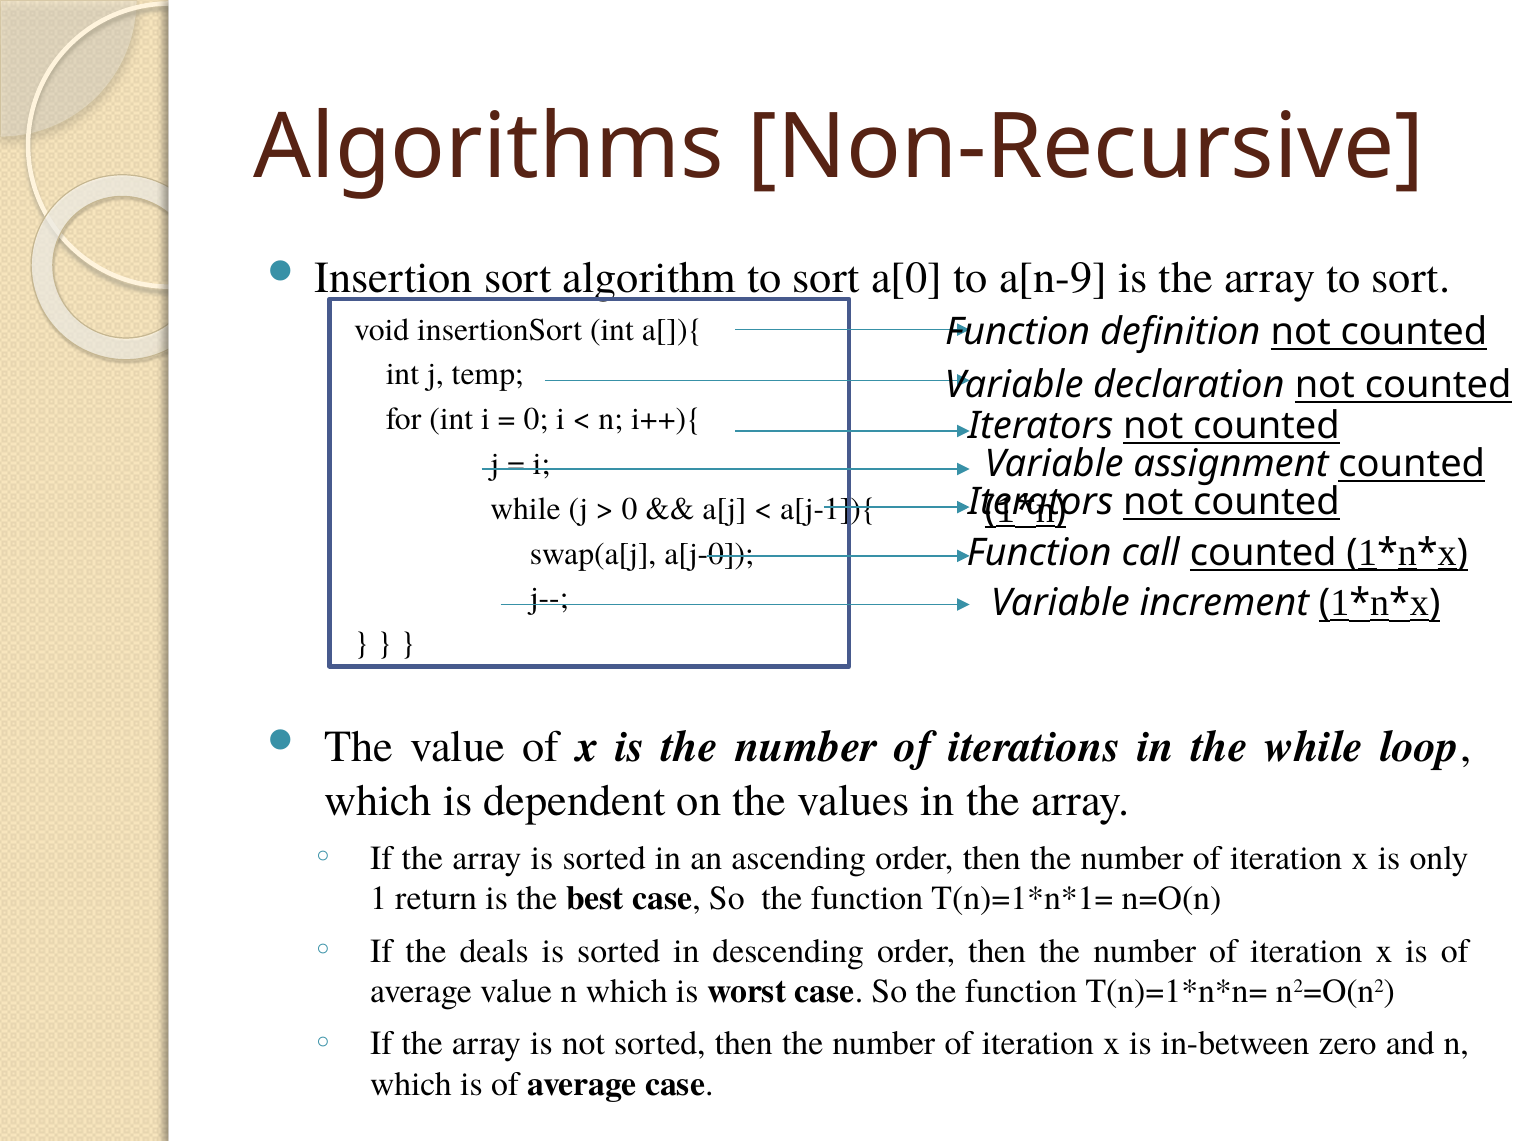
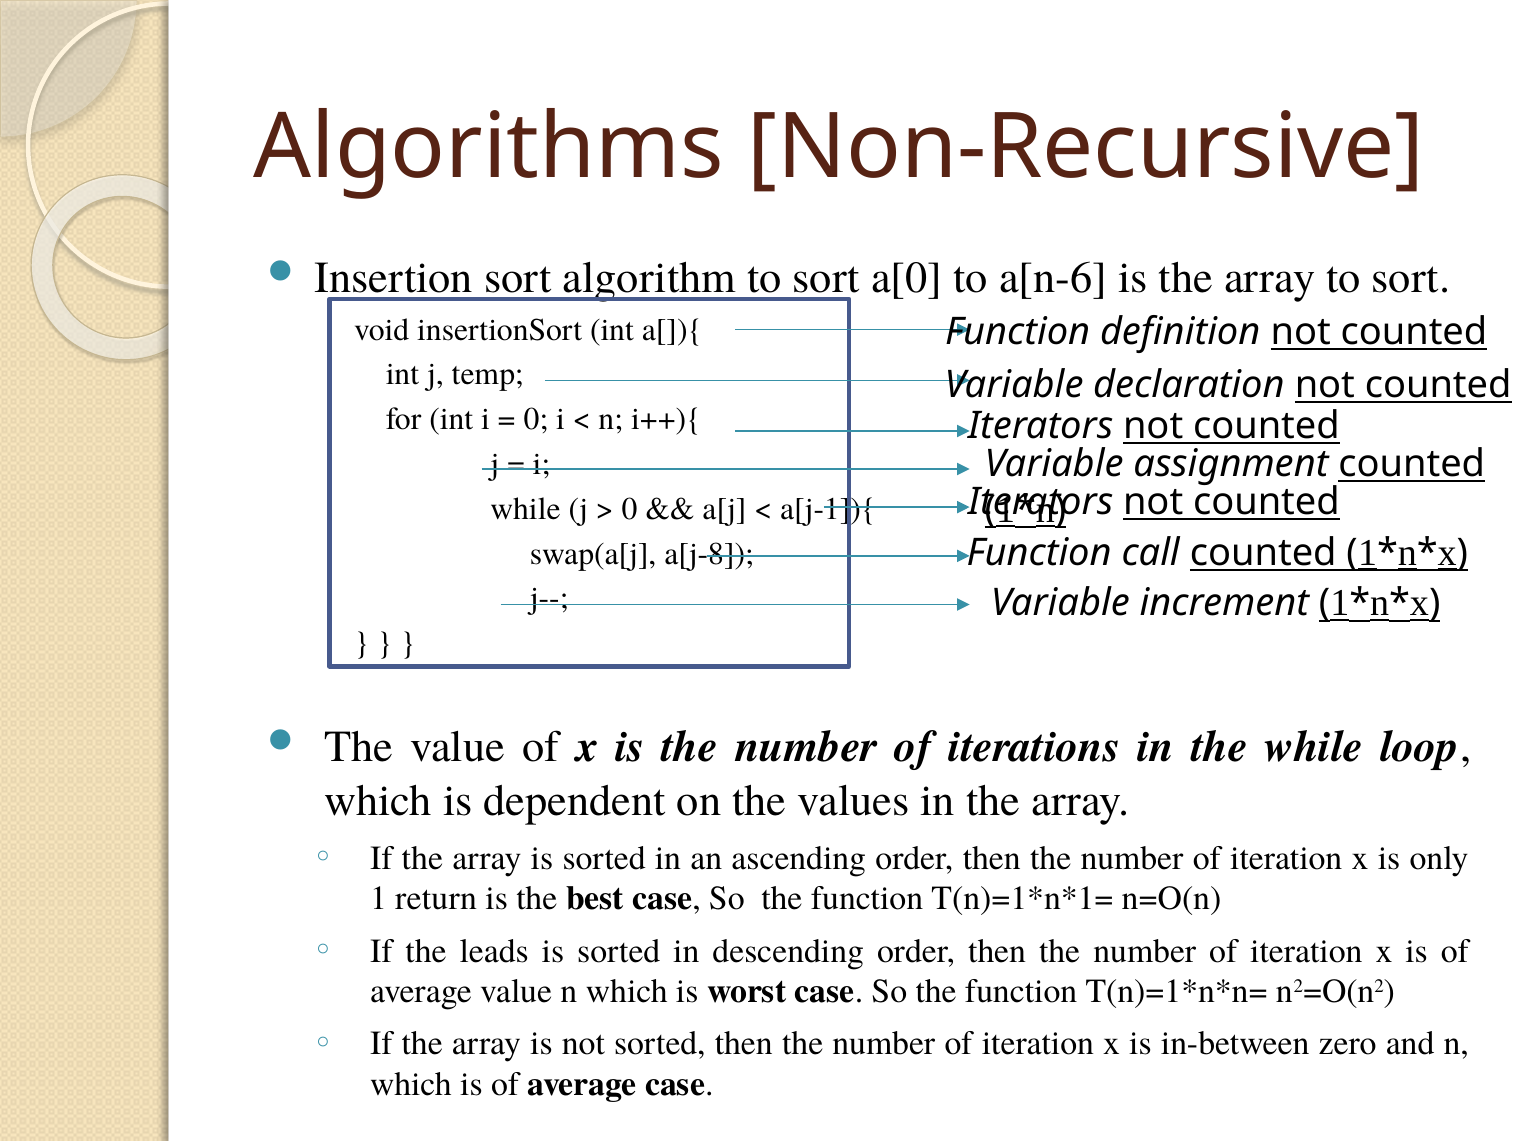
a[n-9: a[n-9 -> a[n-6 (1053, 278)
a[j-0: a[j-0 -> a[j-8 (709, 554)
deals: deals -> leads (494, 951)
